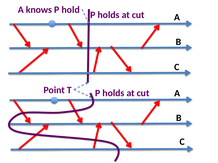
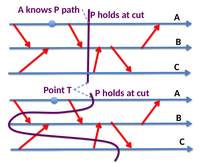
hold: hold -> path (71, 10)
